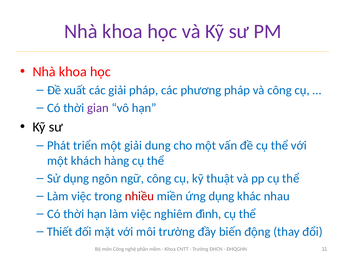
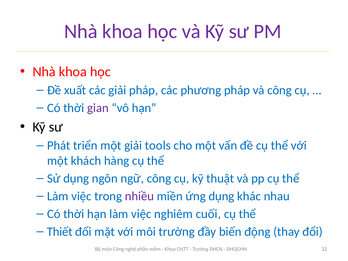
dung: dung -> tools (158, 146)
nhiều colour: red -> purple (139, 196)
đình: đình -> cuối (208, 214)
